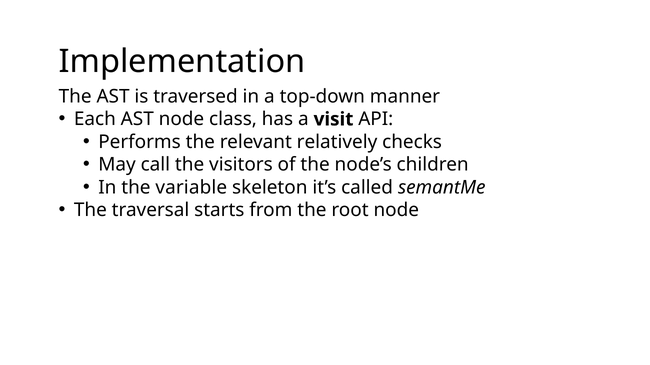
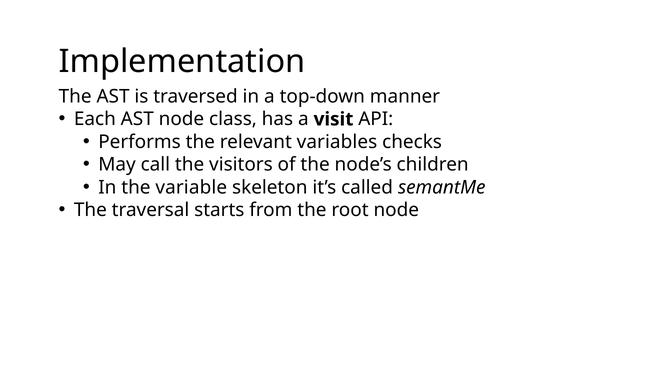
relatively: relatively -> variables (337, 142)
